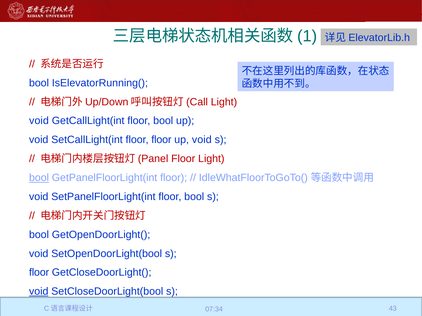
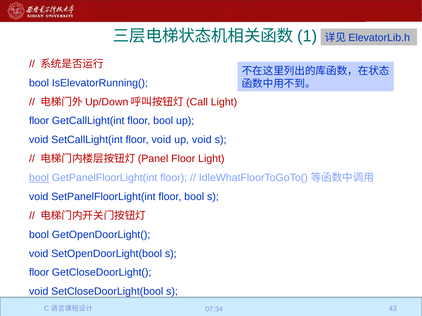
void: void -> floor (39, 121)
floor floor: floor -> void (161, 140)
void underline: present -> none (39, 292)
